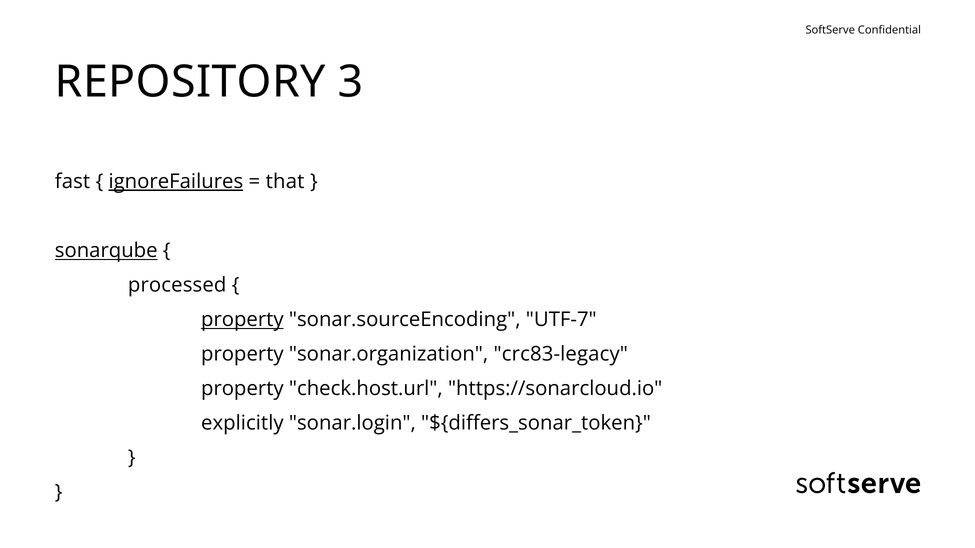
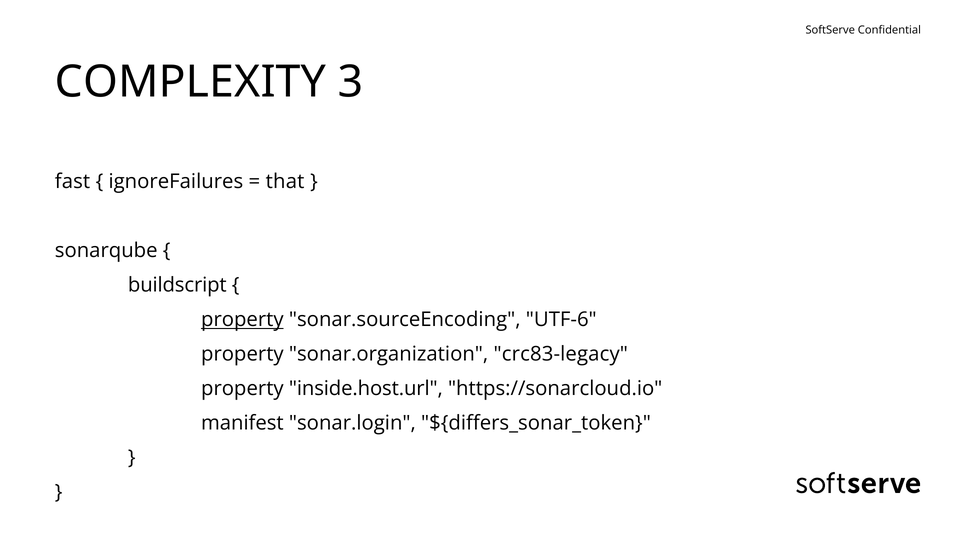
REPOSITORY: REPOSITORY -> COMPLEXITY (190, 82)
ignoreFailures underline: present -> none (176, 182)
sonarqube underline: present -> none (106, 251)
processed: processed -> buildscript (177, 285)
UTF-7: UTF-7 -> UTF-6 (561, 320)
check.host.url: check.host.url -> inside.host.url (366, 389)
explicitly: explicitly -> manifest (242, 424)
